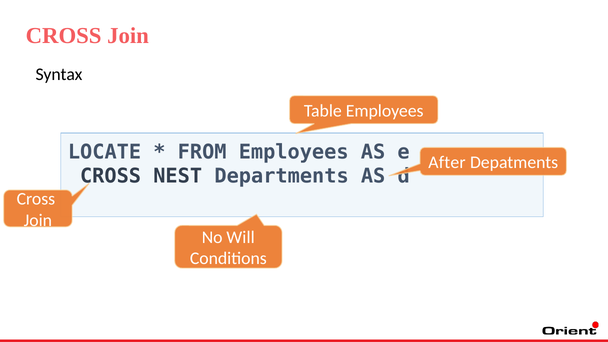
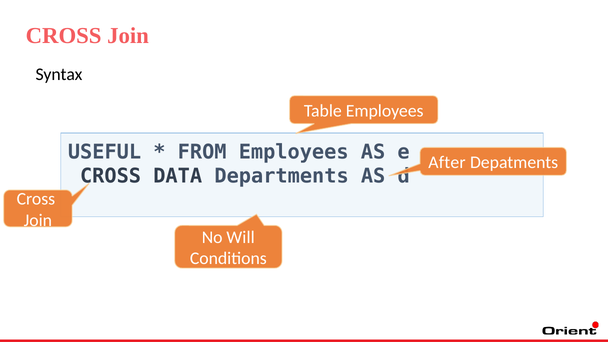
LOCATE: LOCATE -> USEFUL (105, 152)
NEST: NEST -> DATA (178, 176)
